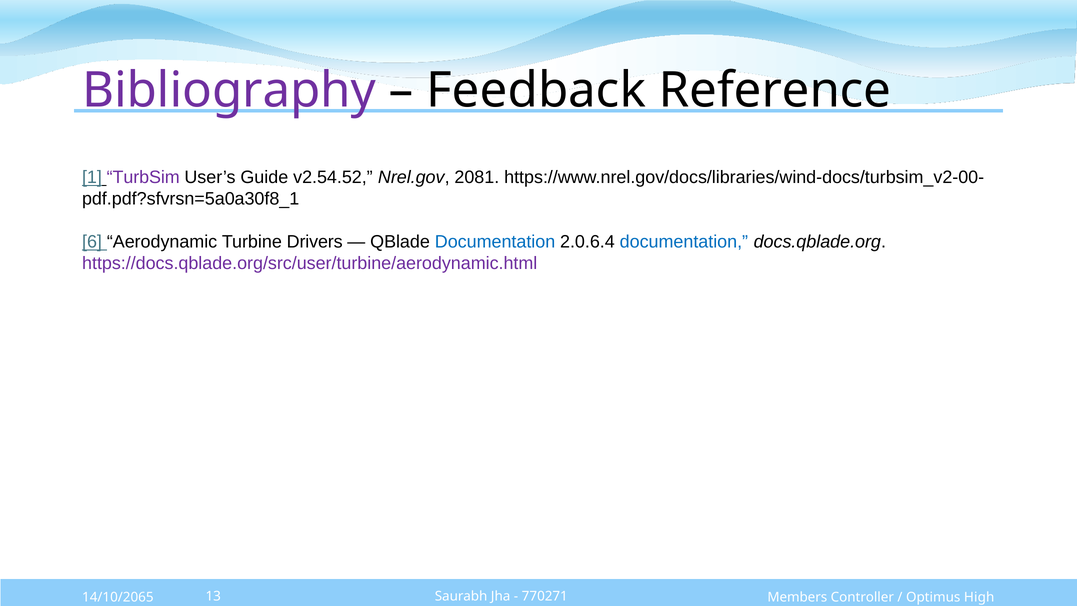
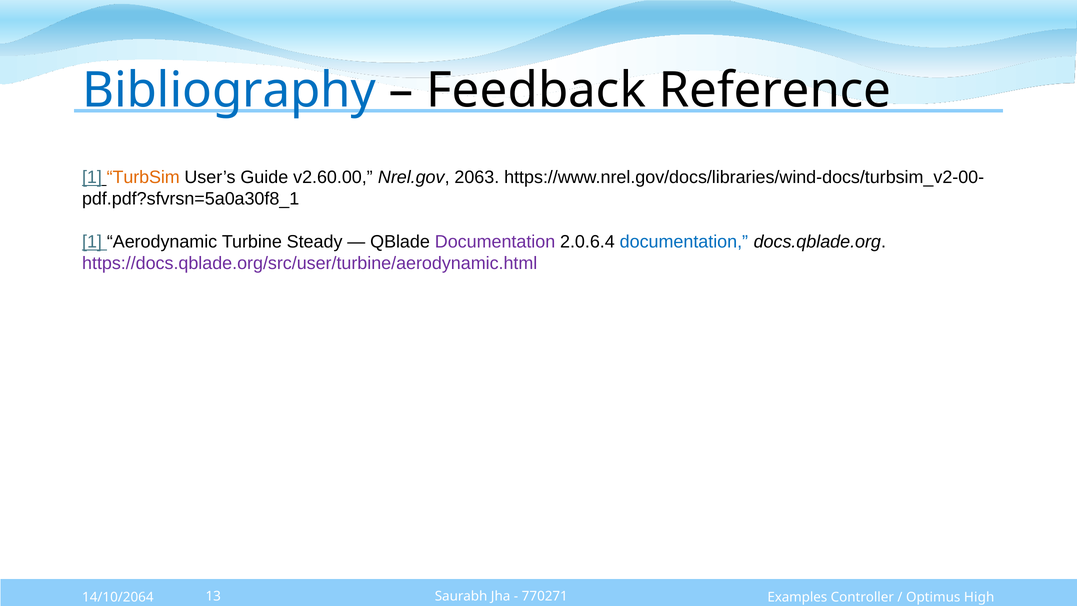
Bibliography colour: purple -> blue (229, 90)
TurbSim colour: purple -> orange (143, 177)
v2.54.52: v2.54.52 -> v2.60.00 (333, 177)
2081: 2081 -> 2063 (477, 177)
6: 6 -> 1 (92, 242)
Drivers: Drivers -> Steady (315, 242)
Documentation colour: blue -> purple (495, 242)
14/10/2065: 14/10/2065 -> 14/10/2064 (118, 597)
Members: Members -> Examples (797, 597)
